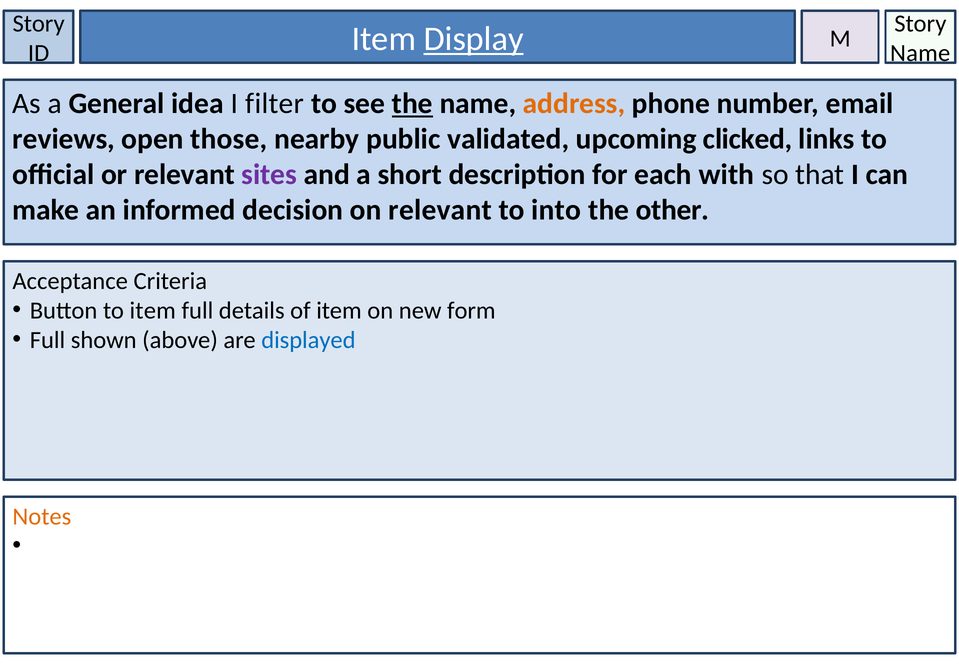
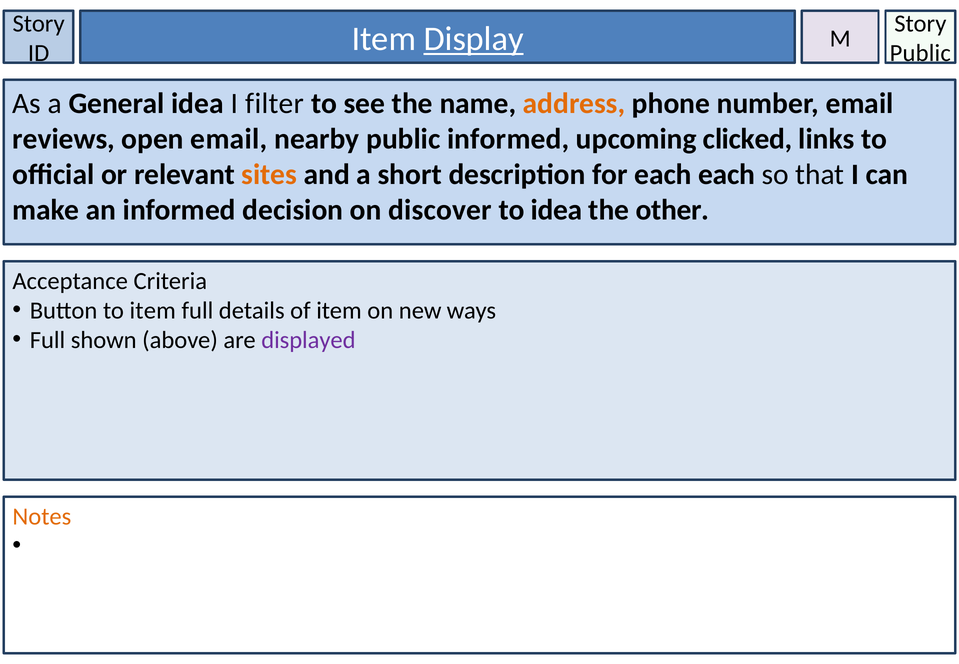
Name: Name -> Public (920, 53)
the underline: present -> none (412, 104)
open those: those -> email (229, 139)
public validated: validated -> informed (508, 139)
sites colour: purple -> orange (269, 175)
each with: with -> each (727, 175)
on relevant: relevant -> discover (440, 210)
to into: into -> idea (557, 210)
form: form -> ways (471, 311)
displayed colour: blue -> purple (308, 340)
